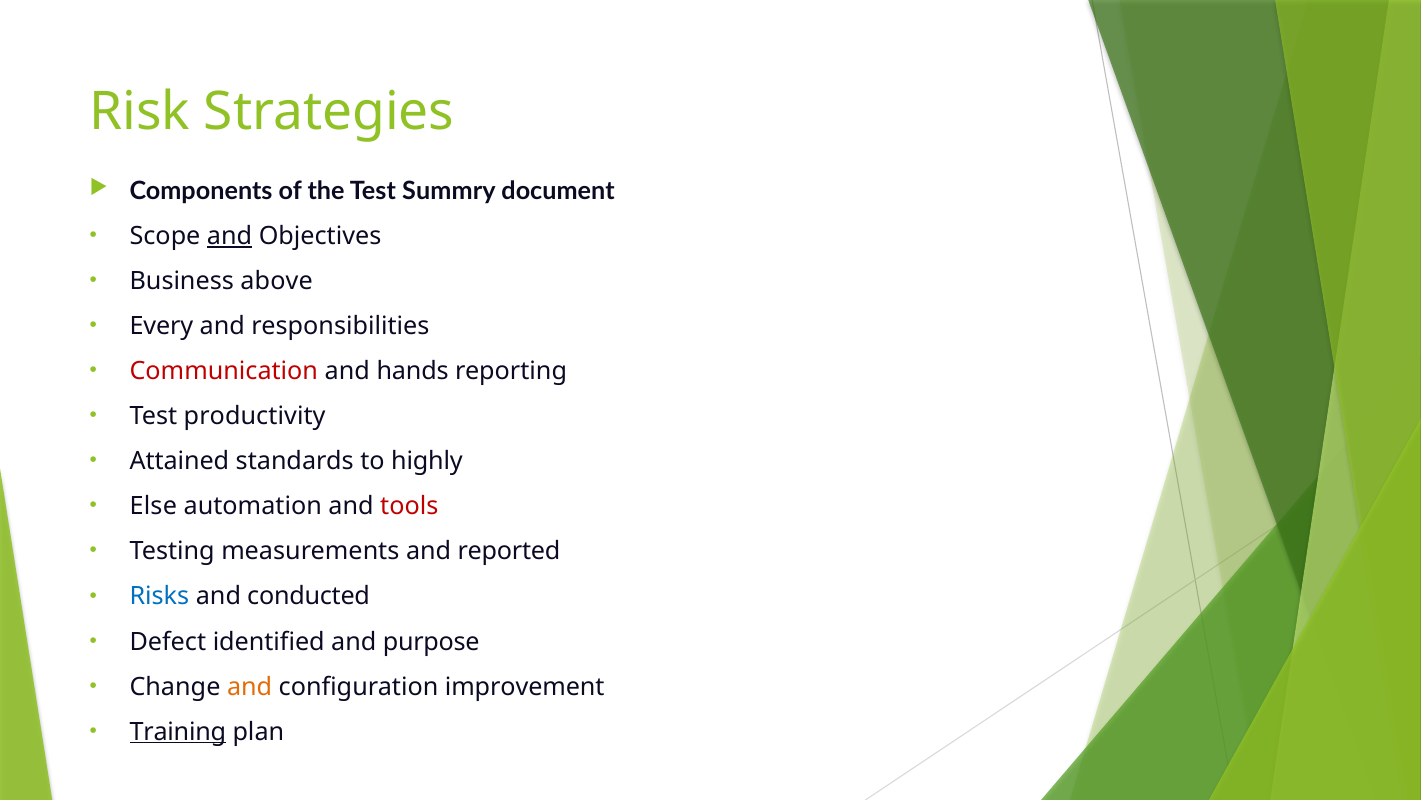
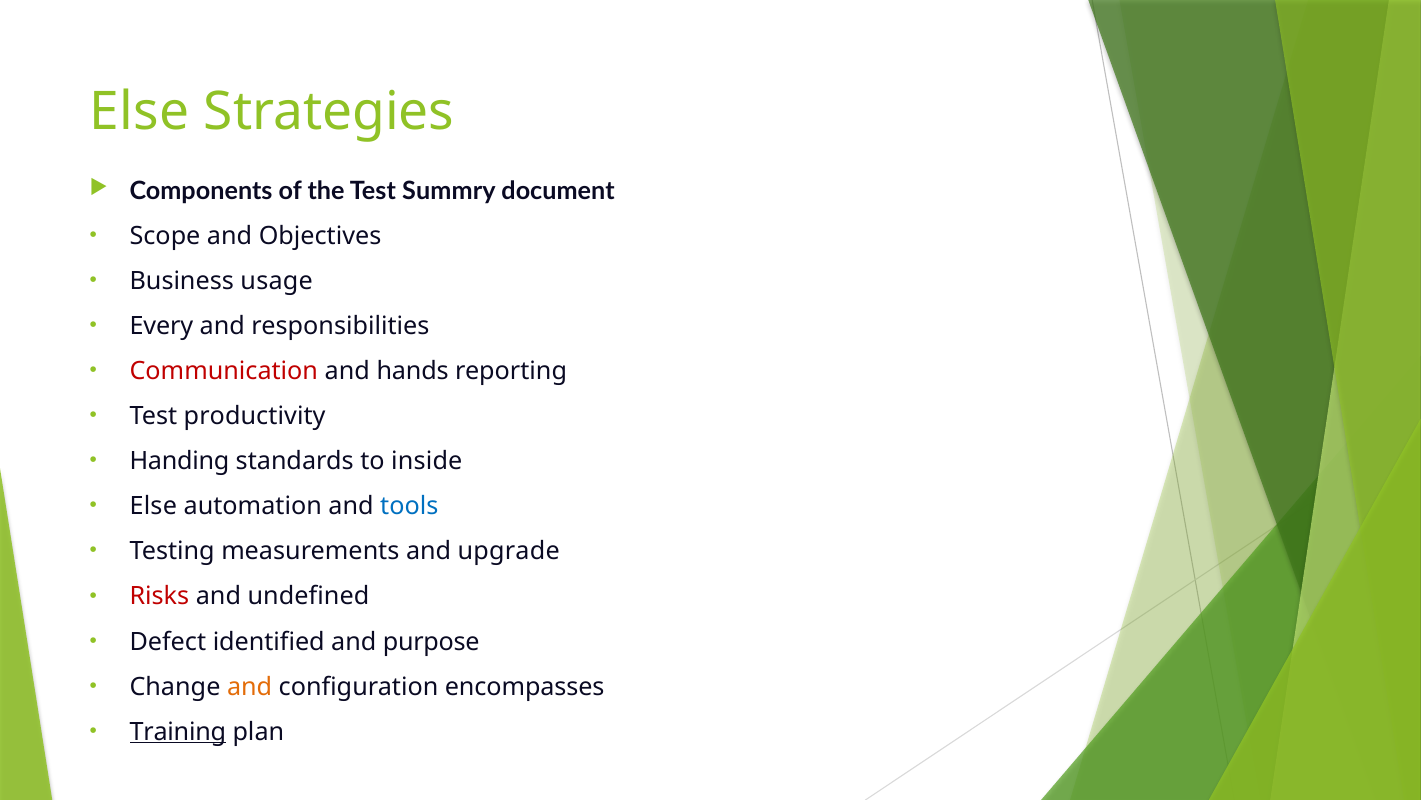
Risk: Risk -> Else (140, 112)
and underline: present -> none (230, 236)
above: above -> usage (277, 281)
Attained: Attained -> Handing (179, 461)
highly: highly -> inside (427, 461)
tools colour: red -> blue (409, 506)
reported: reported -> upgrade (509, 551)
Risks colour: blue -> red (159, 596)
conducted: conducted -> undefined (308, 596)
improvement: improvement -> encompasses (525, 686)
